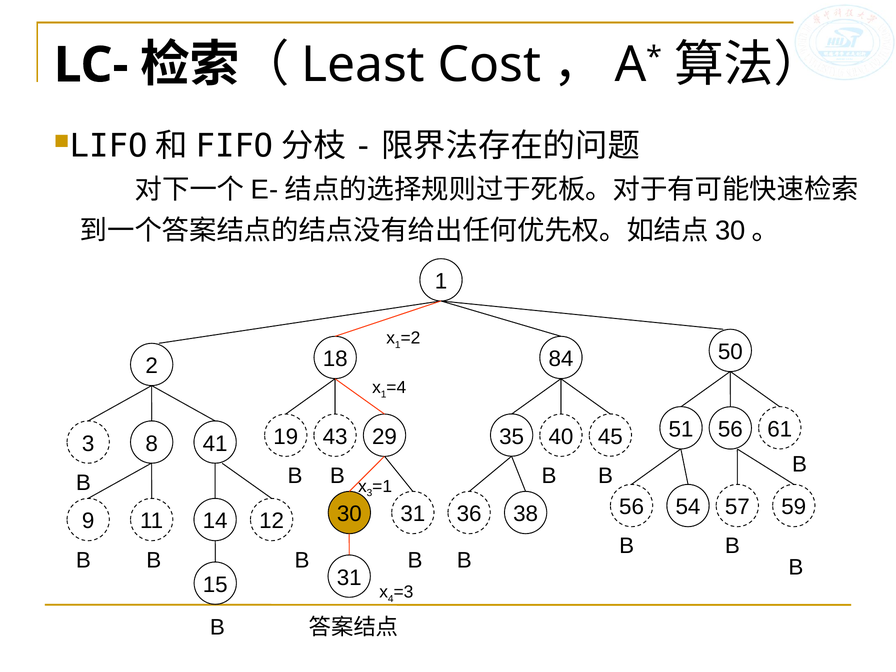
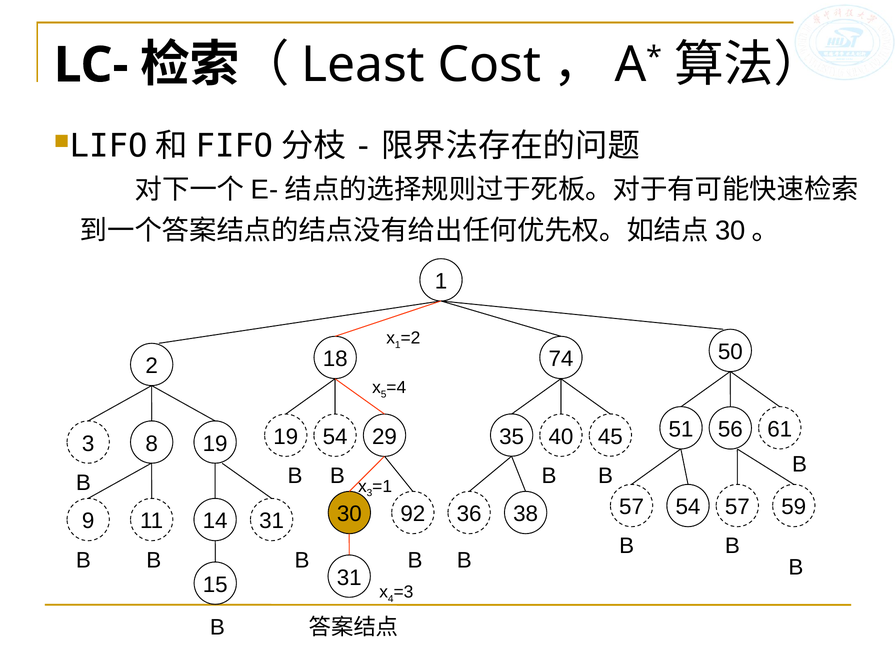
84: 84 -> 74 (561, 359)
1: 1 -> 5 (384, 394)
19 43: 43 -> 54 (335, 437)
8 41: 41 -> 19 (215, 444)
30 31: 31 -> 92 (413, 514)
38 56: 56 -> 57 (632, 507)
14 12: 12 -> 31 (272, 521)
